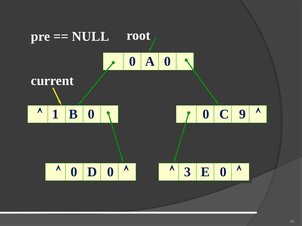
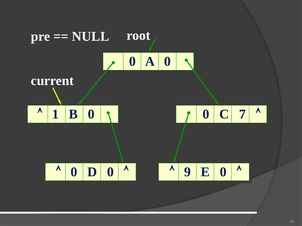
9: 9 -> 7 (242, 115)
3: 3 -> 9 (188, 172)
